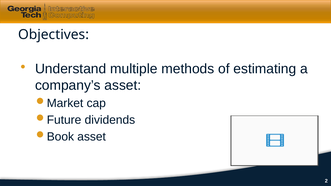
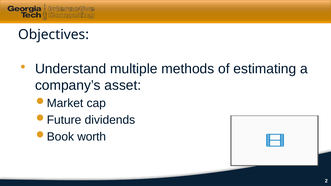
asset: asset -> worth (92, 137)
